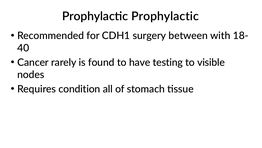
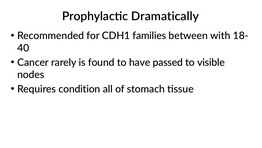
Prophylactic Prophylactic: Prophylactic -> Dramatically (165, 16)
surgery: surgery -> families (149, 36)
testing: testing -> passed (168, 62)
